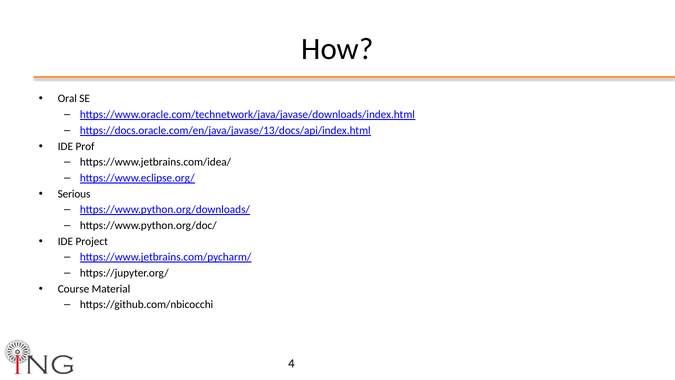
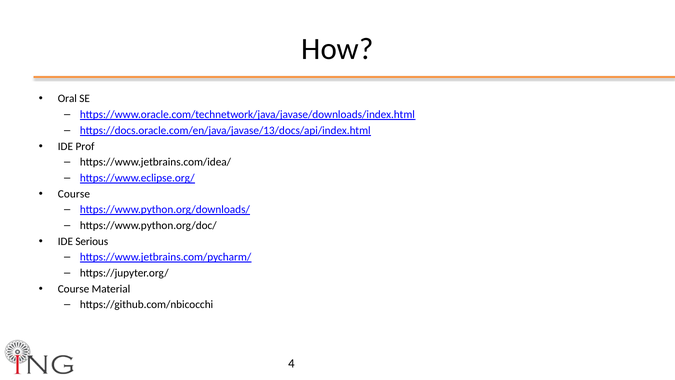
Serious: Serious -> Course (74, 194)
Project: Project -> Serious (92, 241)
